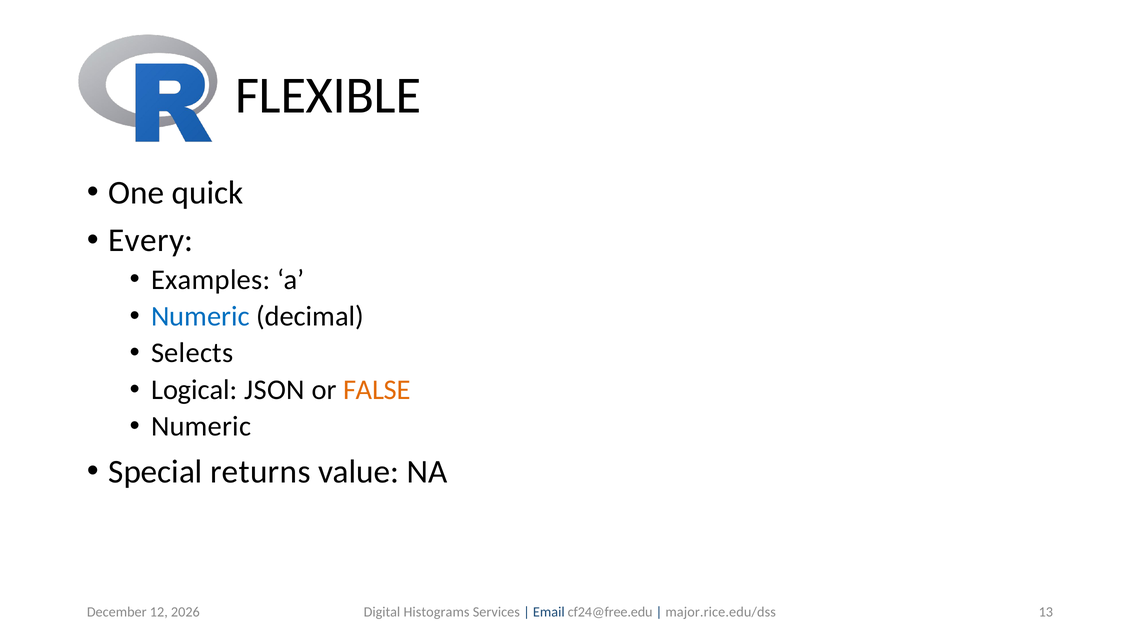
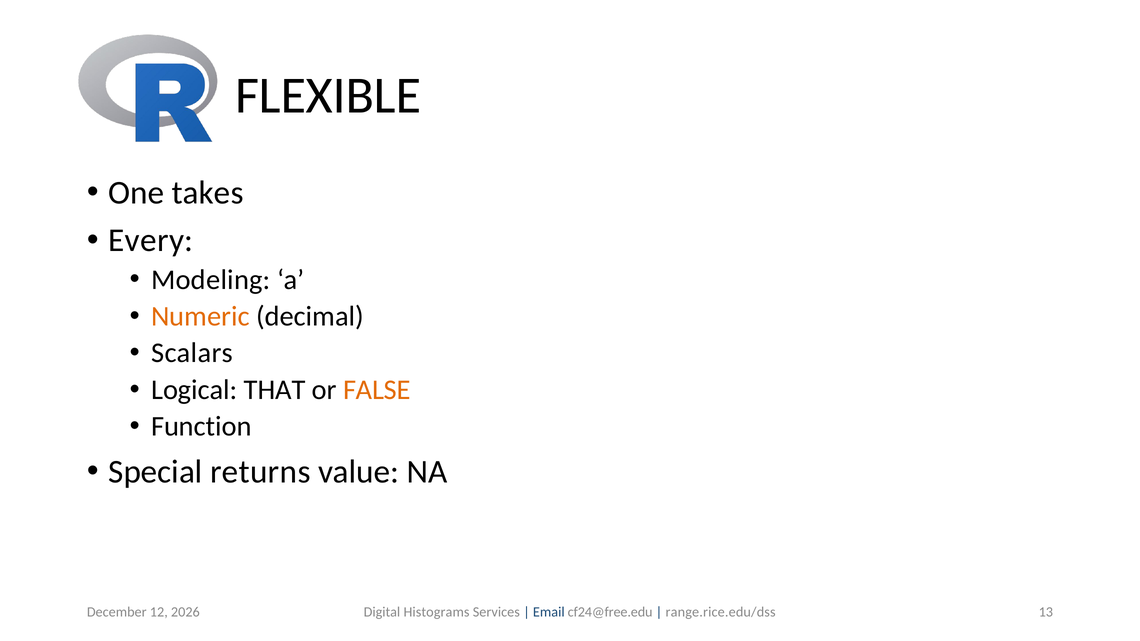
quick: quick -> takes (208, 193)
Examples: Examples -> Modeling (211, 280)
Numeric colour: blue -> orange (200, 317)
Selects: Selects -> Scalars (192, 353)
JSON: JSON -> THAT (275, 390)
Numeric: Numeric -> Function (201, 427)
major.rice.edu/dss: major.rice.edu/dss -> range.rice.edu/dss (721, 612)
